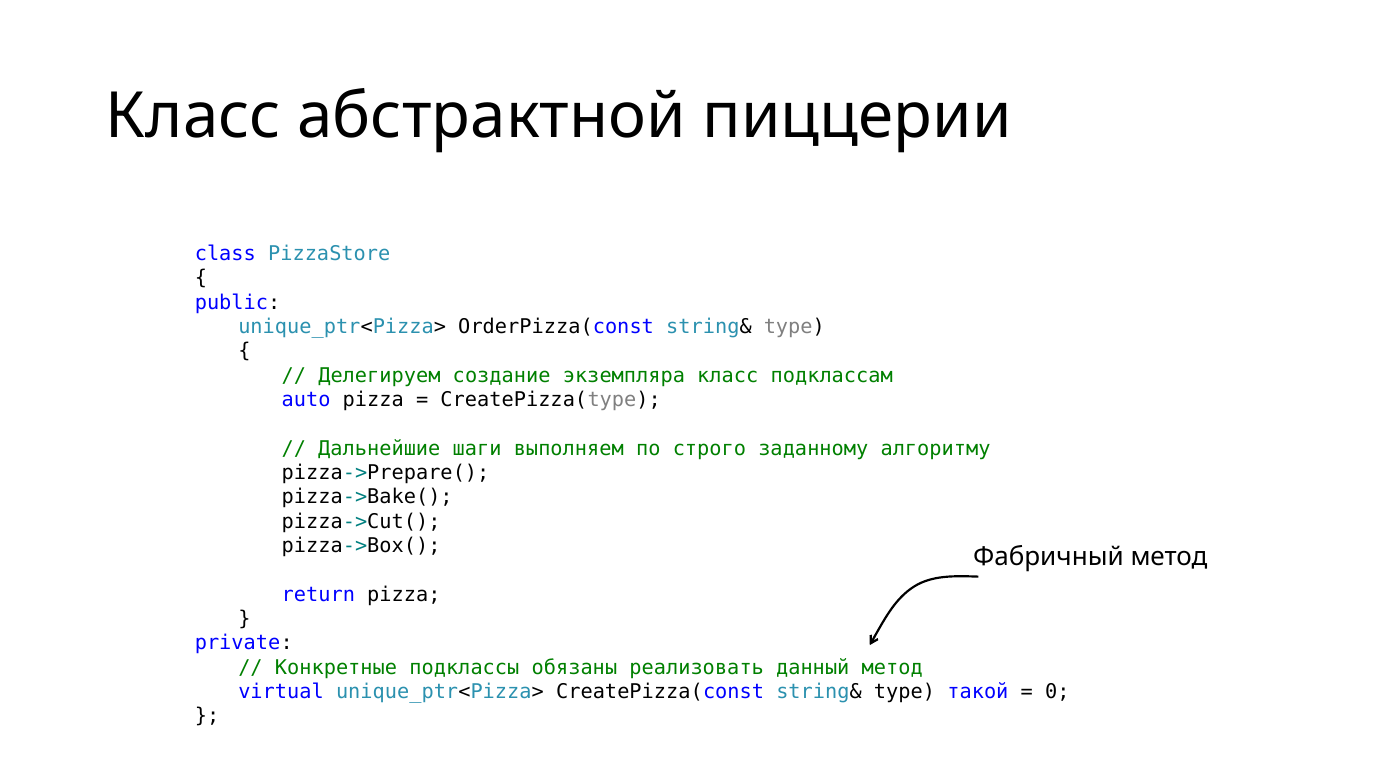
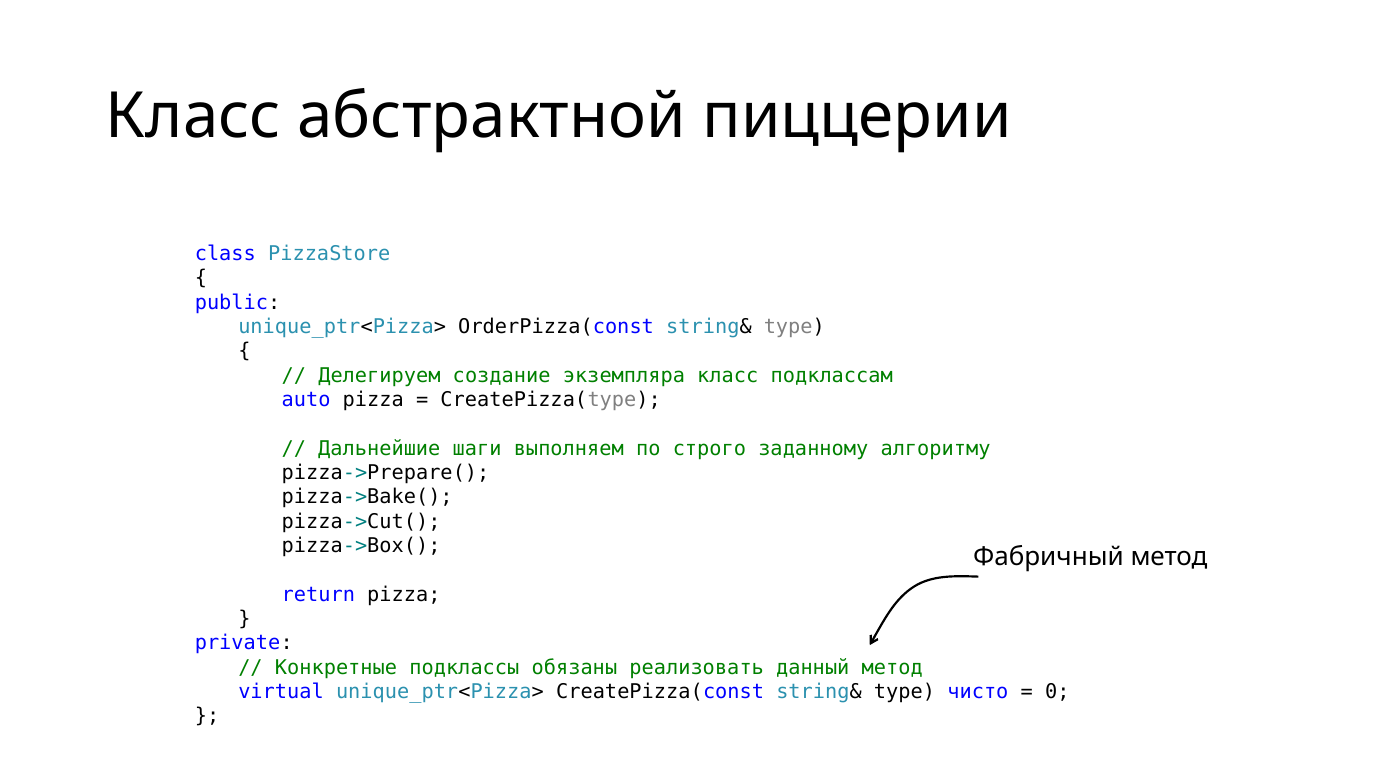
такой: такой -> чисто (978, 692)
